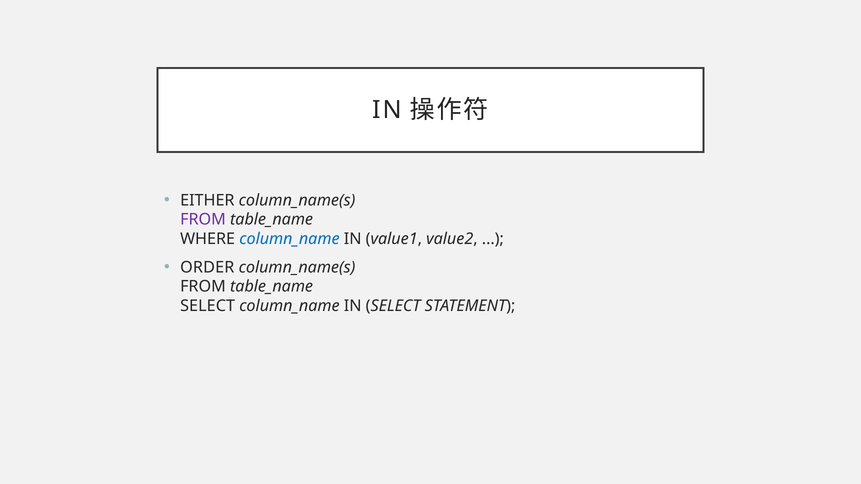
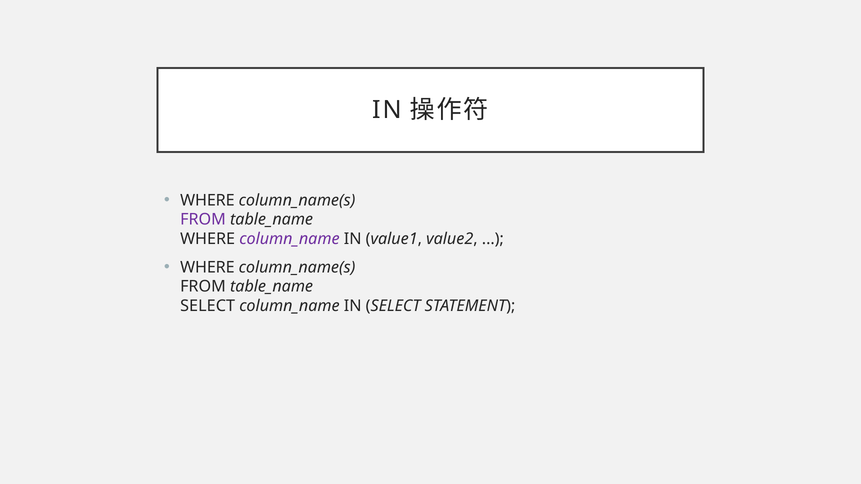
EITHER: EITHER -> WHERE (207, 200)
column_name colour: blue -> purple (289, 239)
ORDER: ORDER -> WHERE (207, 267)
